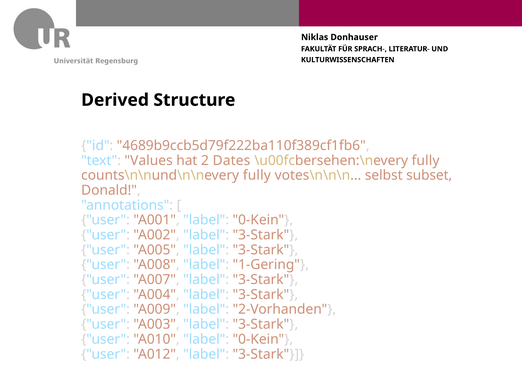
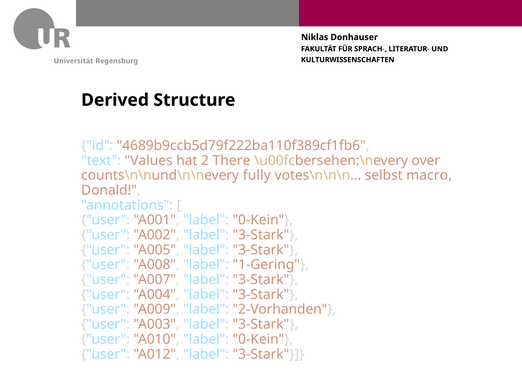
Dates: Dates -> There (231, 160)
\u00fcbersehen:\nevery fully: fully -> over (426, 160)
subset: subset -> macro (429, 175)
